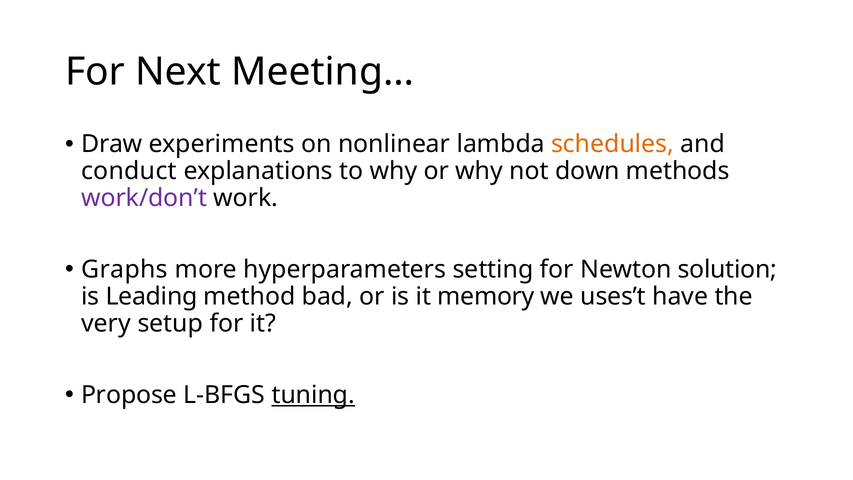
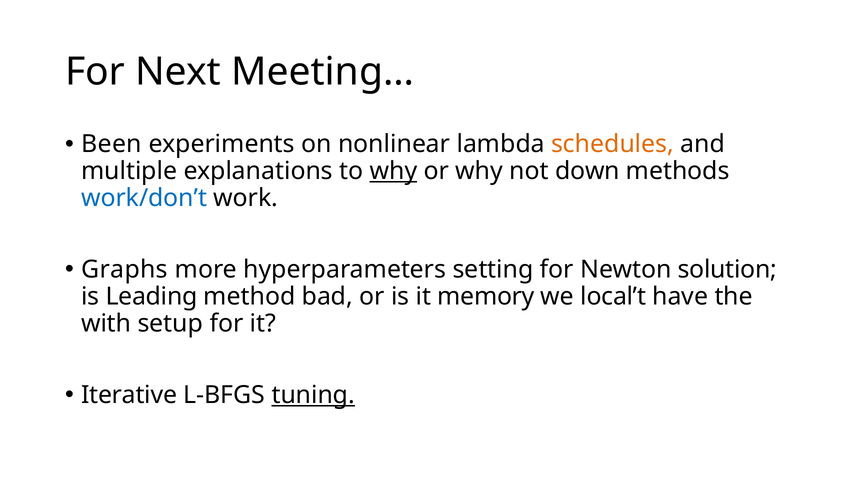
Draw: Draw -> Been (112, 144)
conduct: conduct -> multiple (129, 171)
why underline: none -> present (393, 171)
work/don’t colour: purple -> blue (144, 198)
uses’t: uses’t -> local’t (613, 296)
very: very -> with (106, 323)
Propose: Propose -> Iterative (129, 395)
